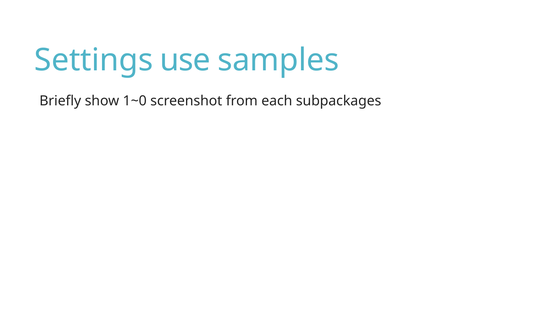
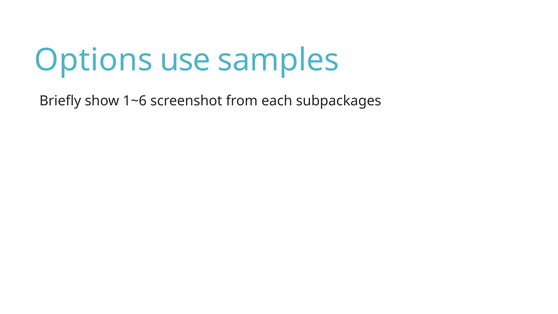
Settings: Settings -> Options (94, 60)
1~0: 1~0 -> 1~6 (135, 101)
